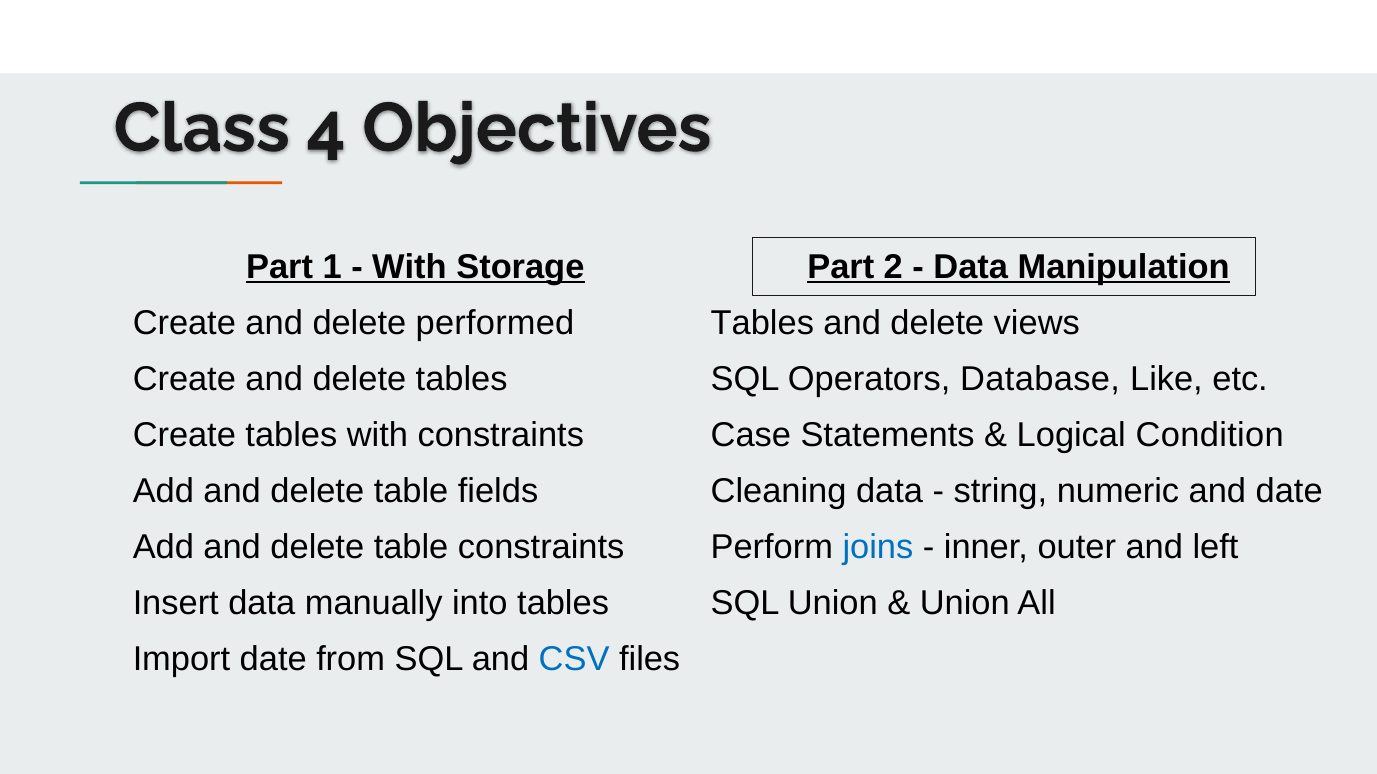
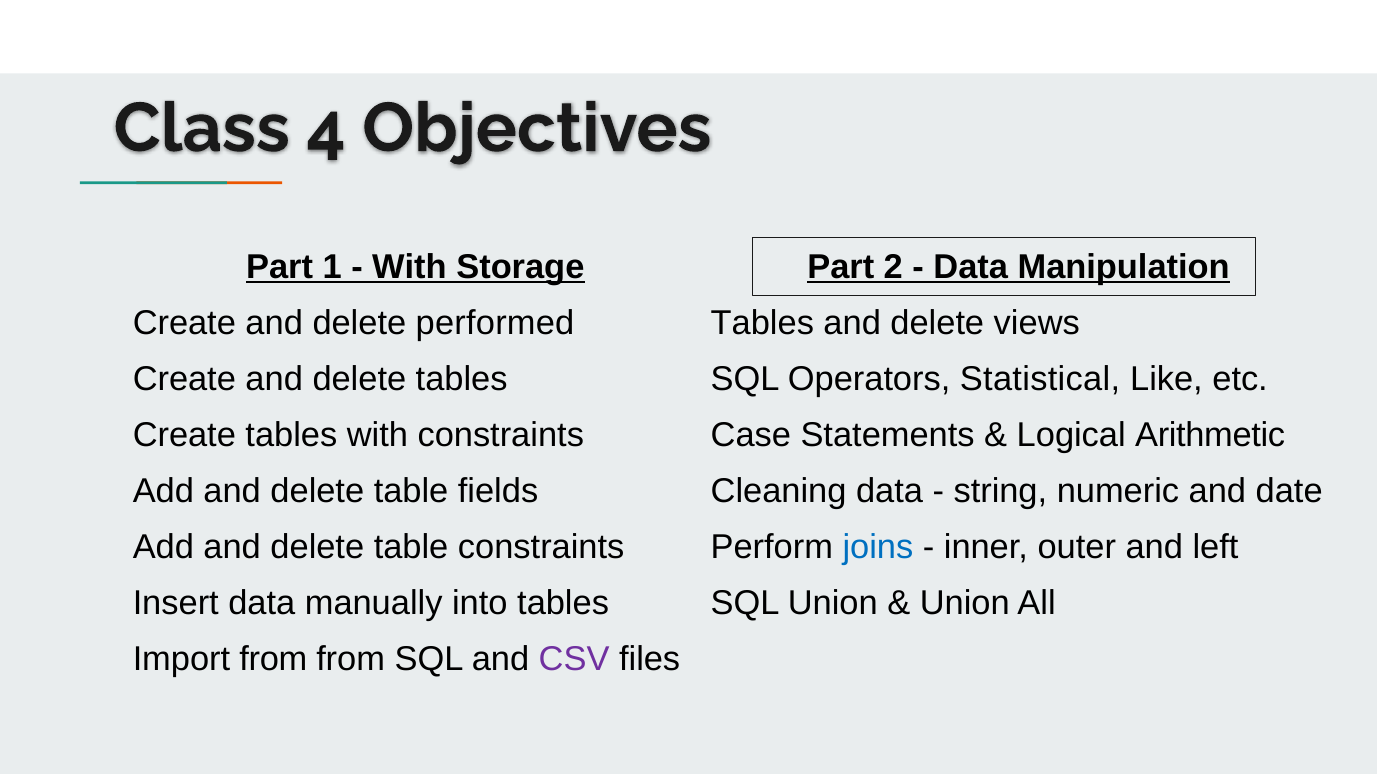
Database: Database -> Statistical (1040, 379)
Condition: Condition -> Arithmetic (1210, 436)
Import date: date -> from (273, 660)
CSV colour: blue -> purple (574, 660)
